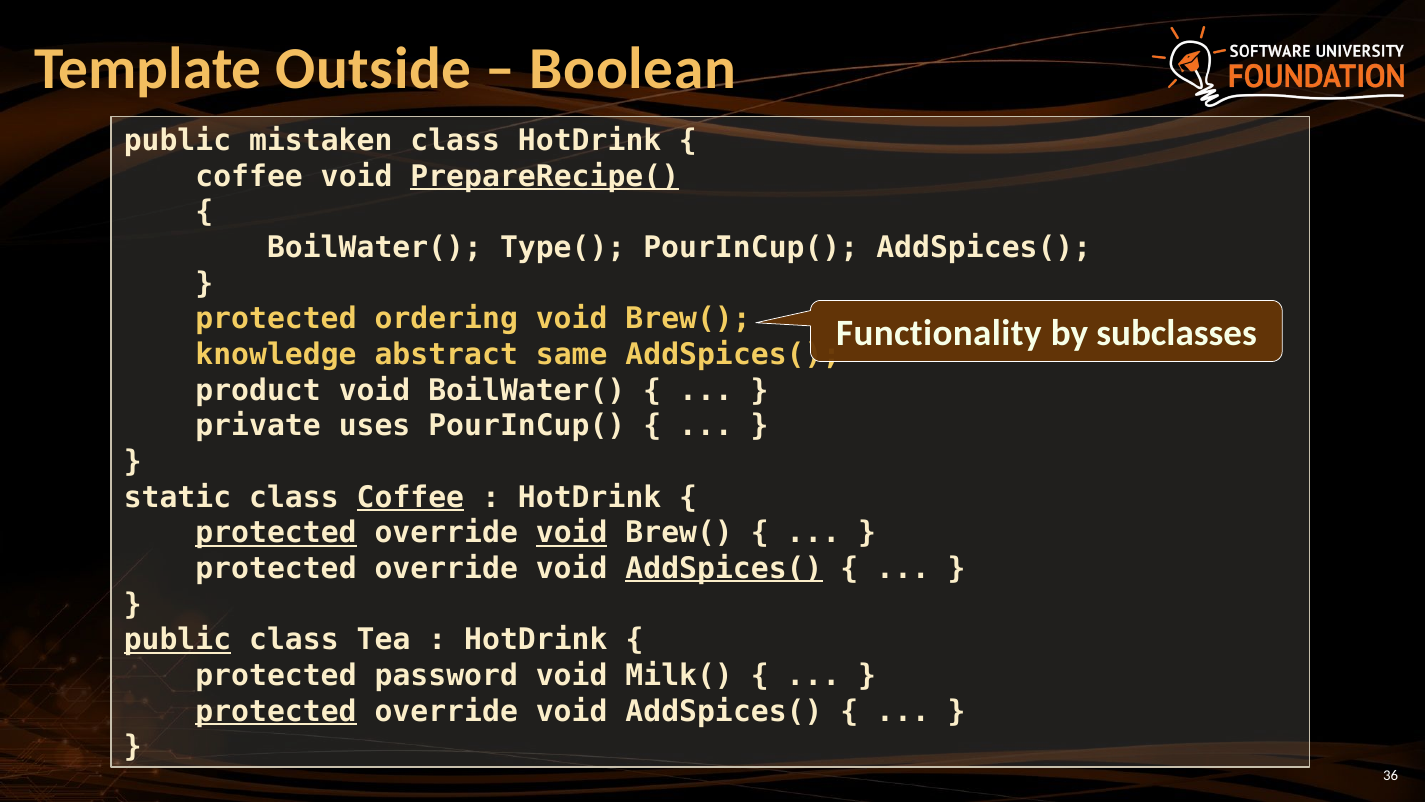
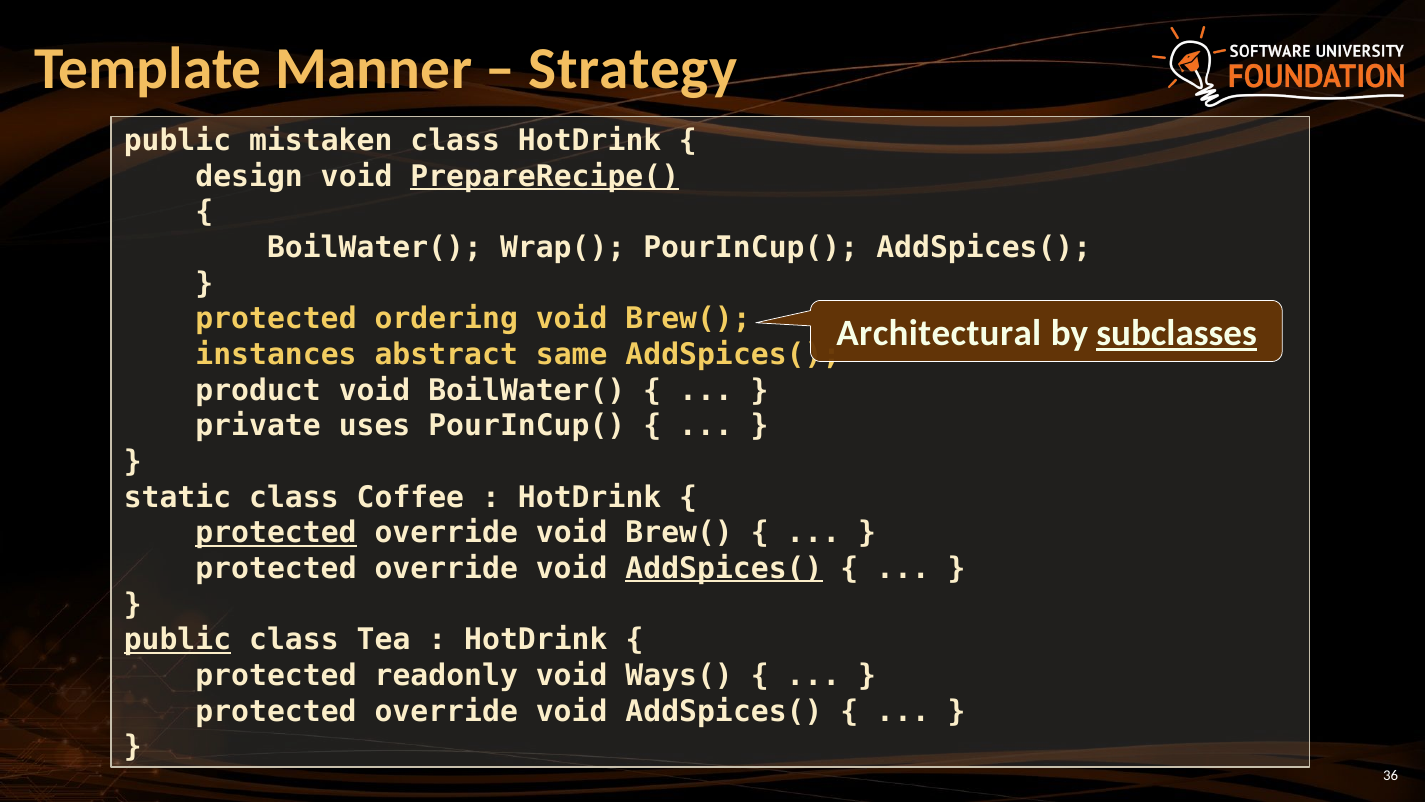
Outside: Outside -> Manner (374, 69)
Boolean: Boolean -> Strategy (633, 69)
coffee: coffee -> design (249, 176)
Type(: Type( -> Wrap( (563, 248)
Functionality: Functionality -> Architectural (939, 333)
subclasses underline: none -> present (1177, 333)
knowledge: knowledge -> instances (276, 355)
Coffee underline: present -> none (410, 497)
void underline: present -> none (572, 533)
password: password -> readonly (446, 675)
Milk(: Milk( -> Ways( (679, 675)
protected underline: present -> none (276, 711)
